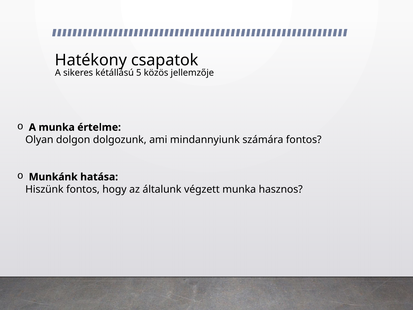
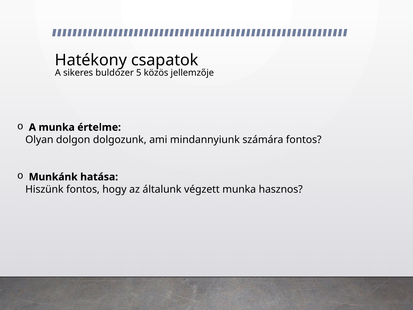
kétállású: kétállású -> buldózer (115, 73)
